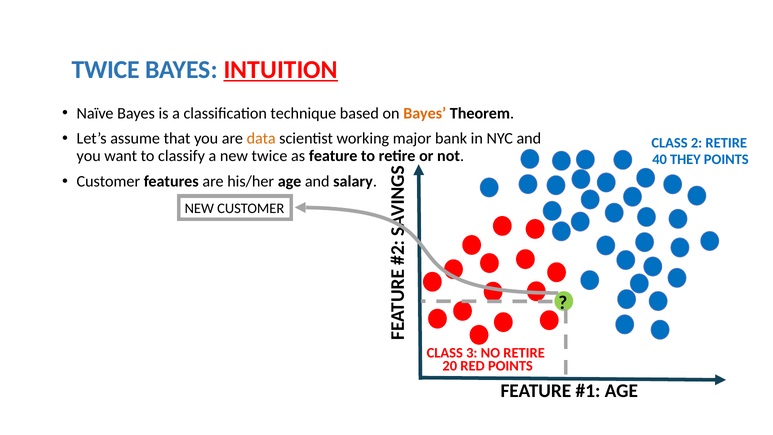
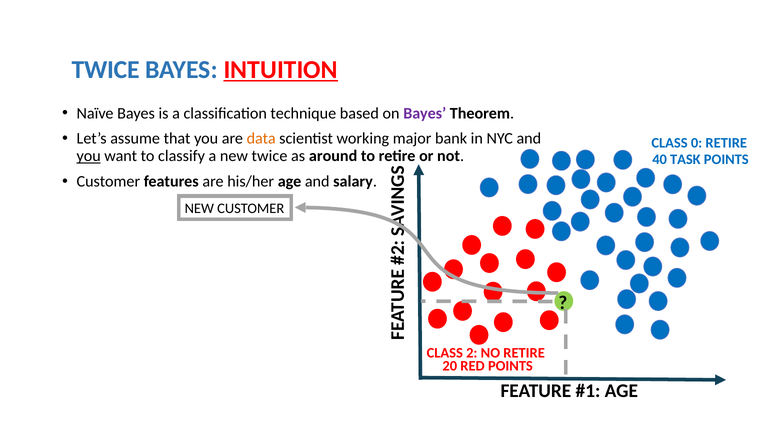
Bayes colour: orange -> purple (425, 113)
CLASS 2: 2 -> 0 (697, 143)
you underline: none -> present (89, 156)
as feature: feature -> around (333, 156)
THEY: THEY -> TASK (685, 160)
CLASS 3: 3 -> 2 (472, 353)
